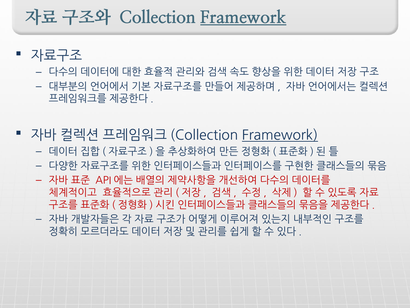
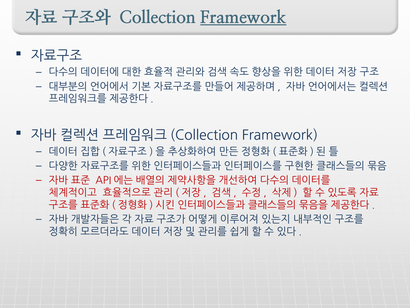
Framework underline: present -> none (280, 135)
